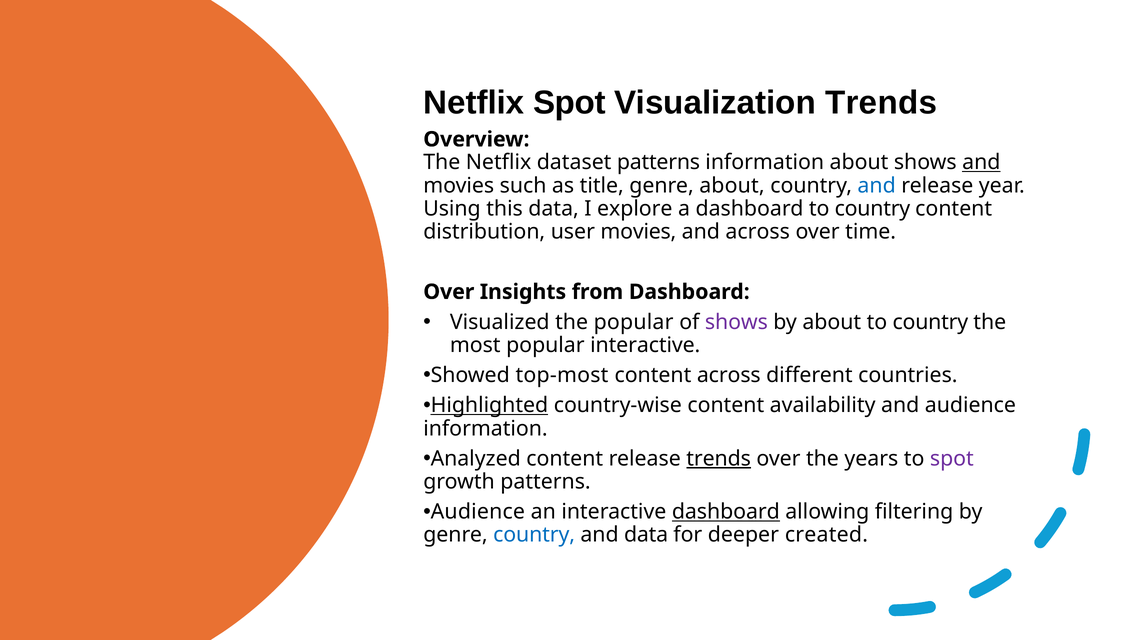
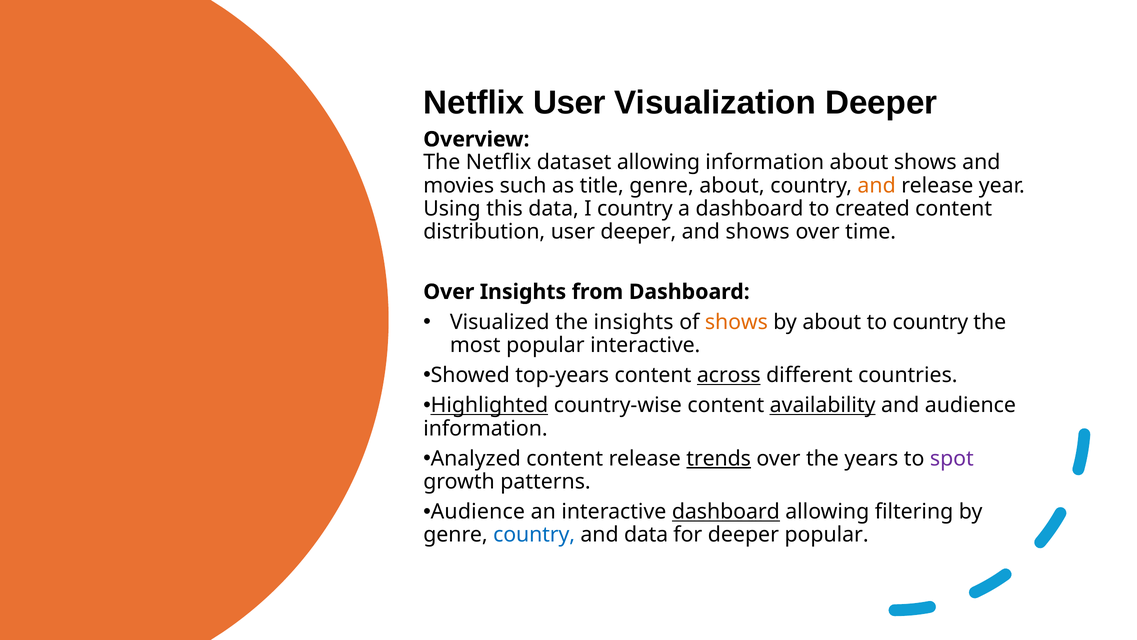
Netflix Spot: Spot -> User (570, 103)
Visualization Trends: Trends -> Deeper (881, 103)
dataset patterns: patterns -> allowing (658, 162)
and underline: present -> none (981, 162)
and colour: blue -> orange (877, 185)
I explore: explore -> country (635, 208)
dashboard to country: country -> created (872, 208)
user movies: movies -> deeper (638, 231)
and across: across -> shows (758, 231)
the popular: popular -> insights (634, 322)
shows colour: purple -> orange (736, 322)
top-most: top-most -> top-years (562, 375)
across underline: none -> present (729, 375)
availability underline: none -> present (823, 405)
deeper created: created -> popular (827, 535)
